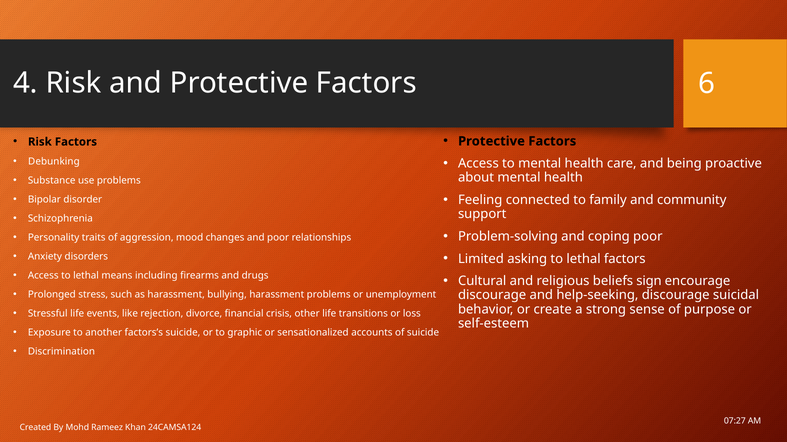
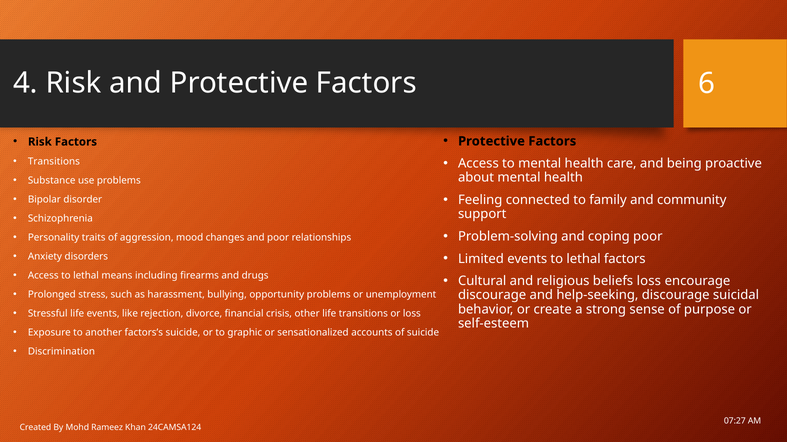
Debunking: Debunking -> Transitions (54, 162)
Limited asking: asking -> events (527, 259)
beliefs sign: sign -> loss (649, 281)
bullying harassment: harassment -> opportunity (277, 295)
